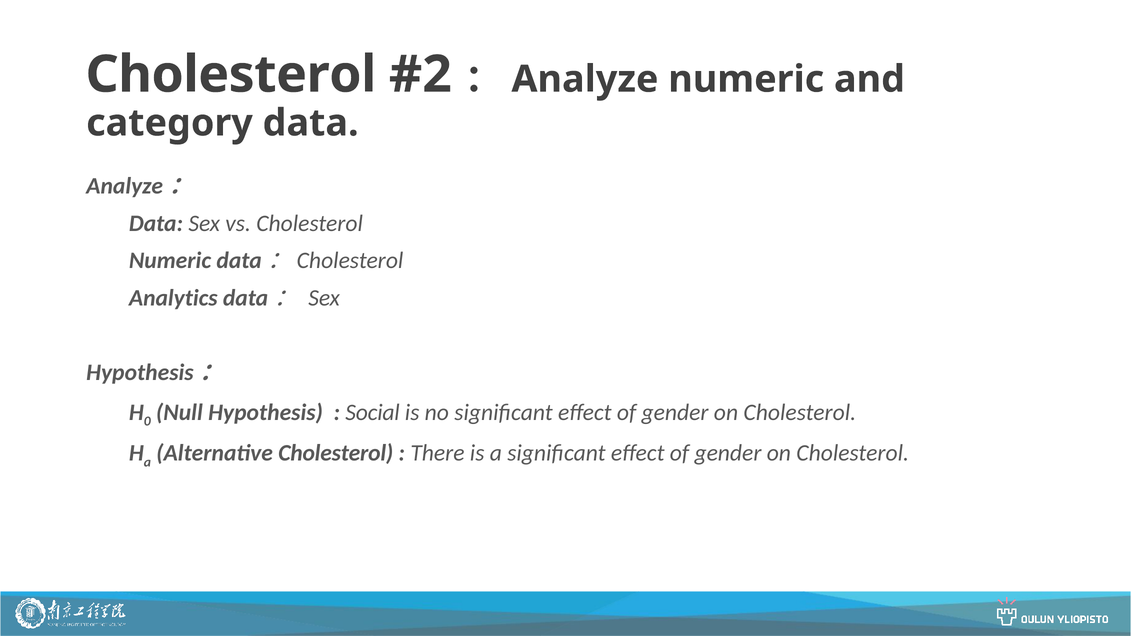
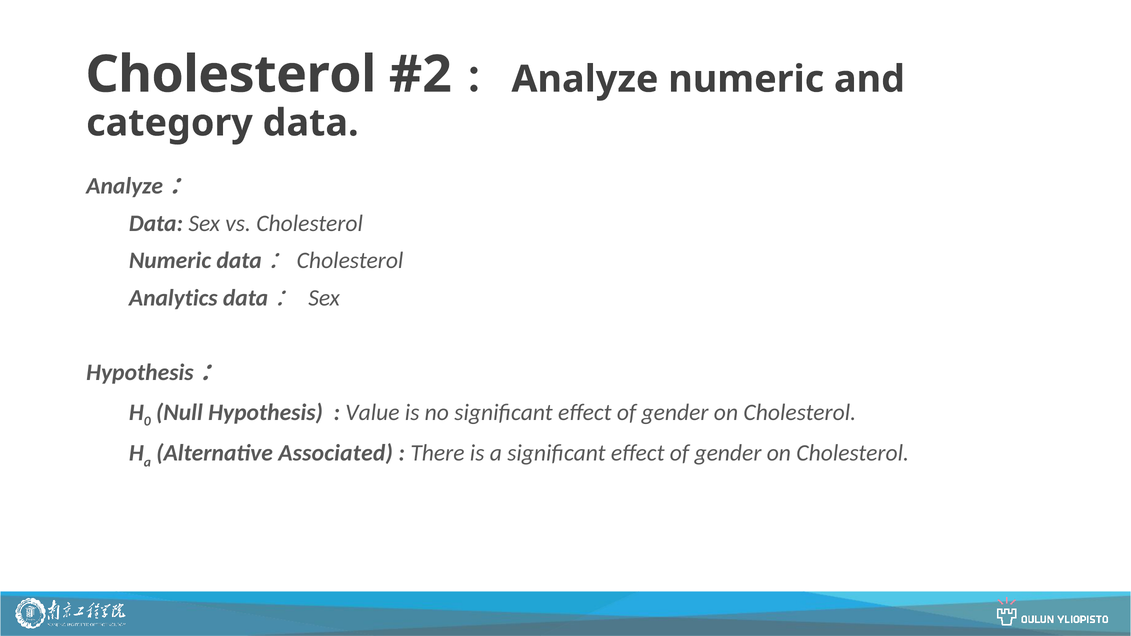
Social: Social -> Value (372, 412)
Alternative Cholesterol: Cholesterol -> Associated (336, 453)
